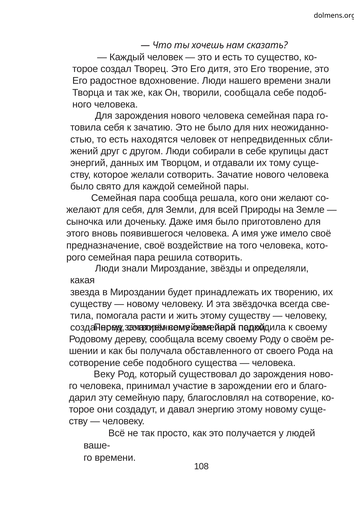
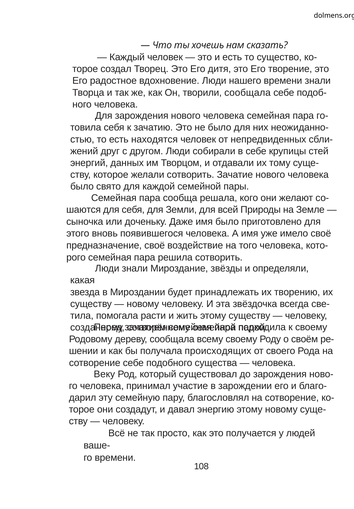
даст: даст -> стей (319, 151)
желают: желают -> шаются (84, 210)
обставленного: обставленного -> происходящих (218, 351)
